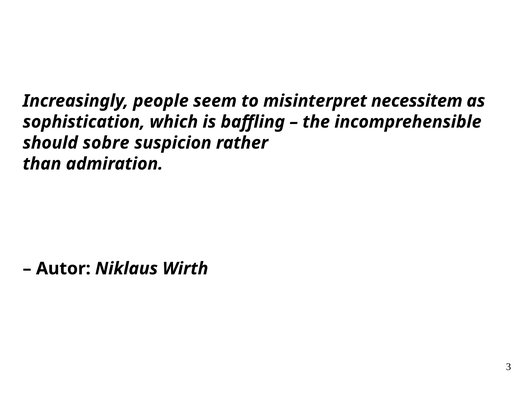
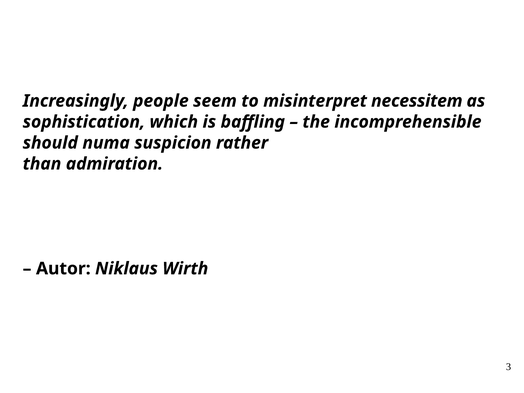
sobre: sobre -> numa (106, 143)
